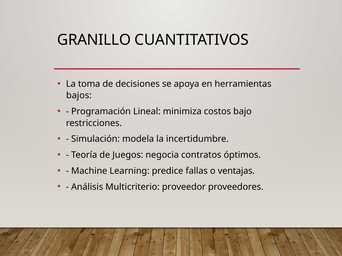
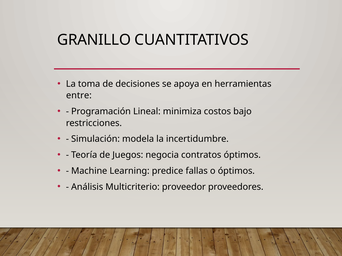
bajos: bajos -> entre (79, 96)
o ventajas: ventajas -> óptimos (236, 171)
